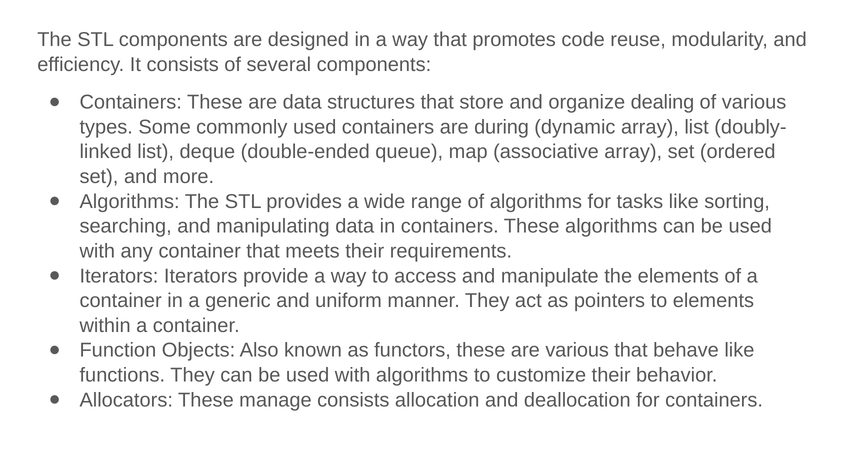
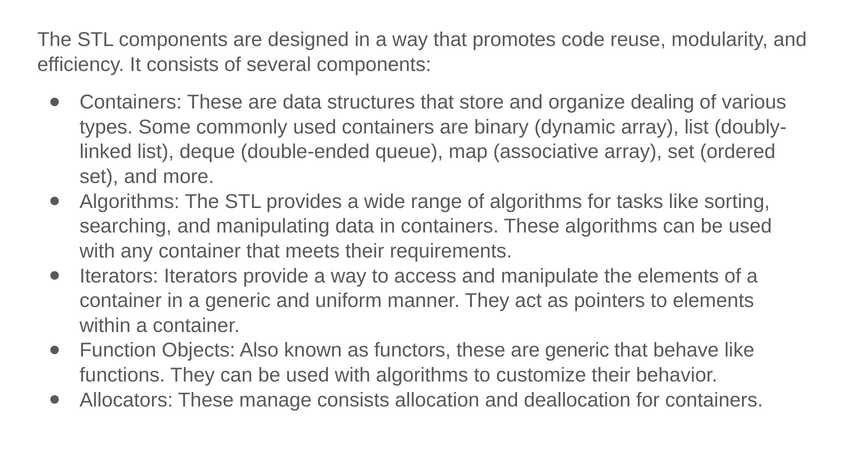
during: during -> binary (501, 127)
are various: various -> generic (577, 350)
